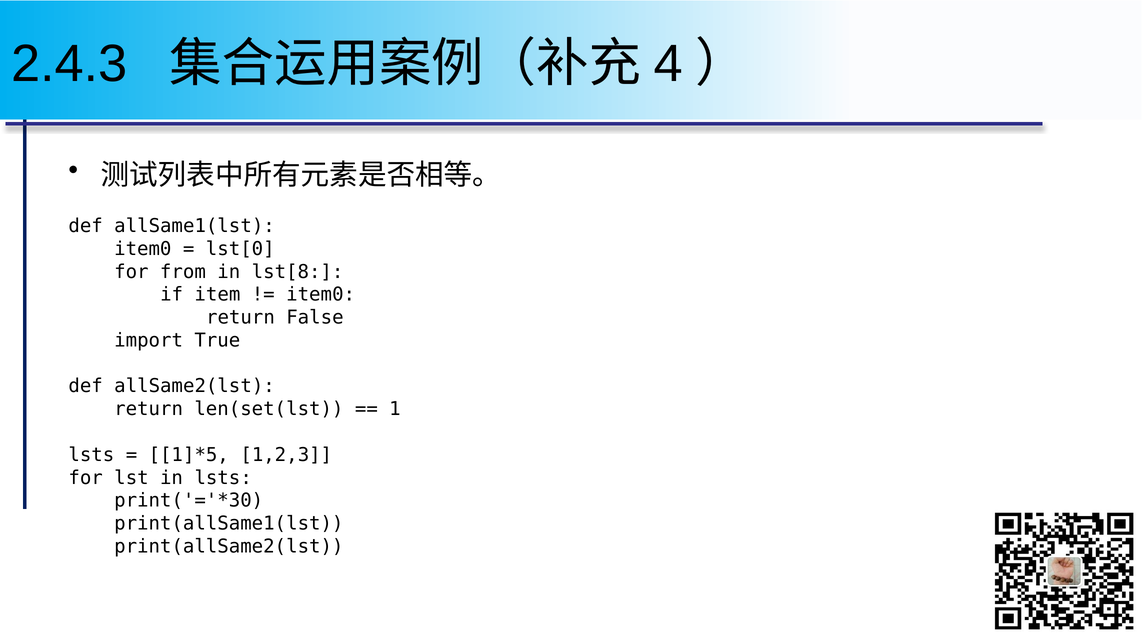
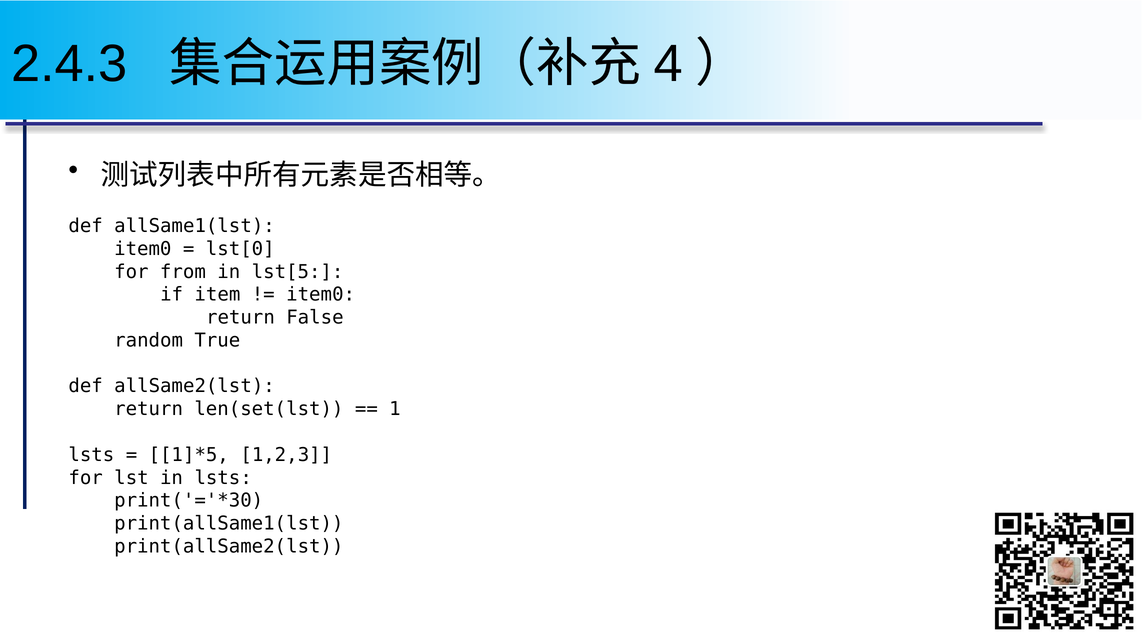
lst[8: lst[8 -> lst[5 (298, 272)
import: import -> random (149, 340)
